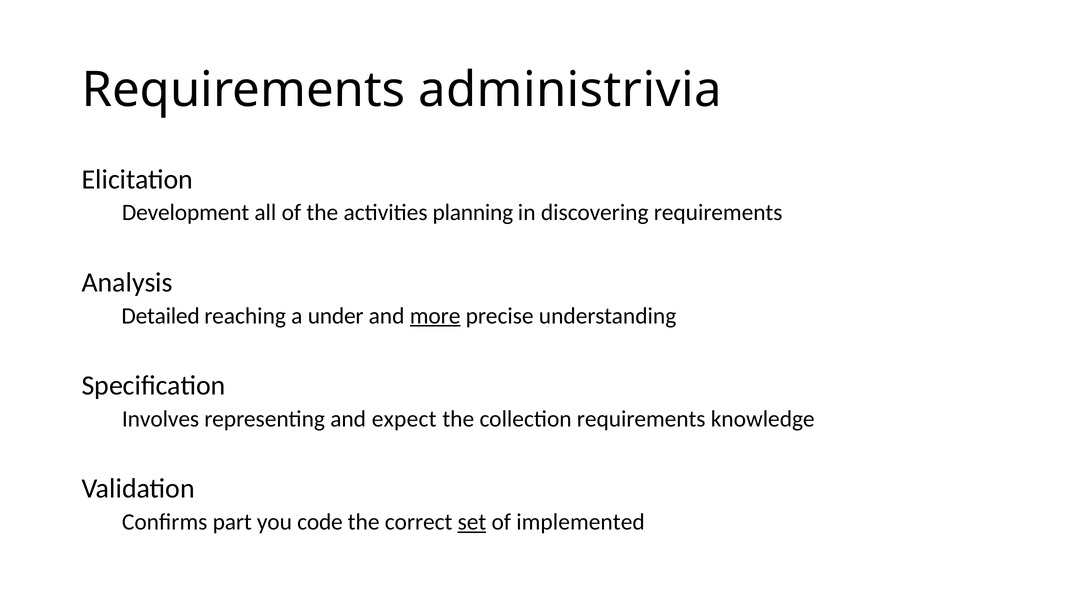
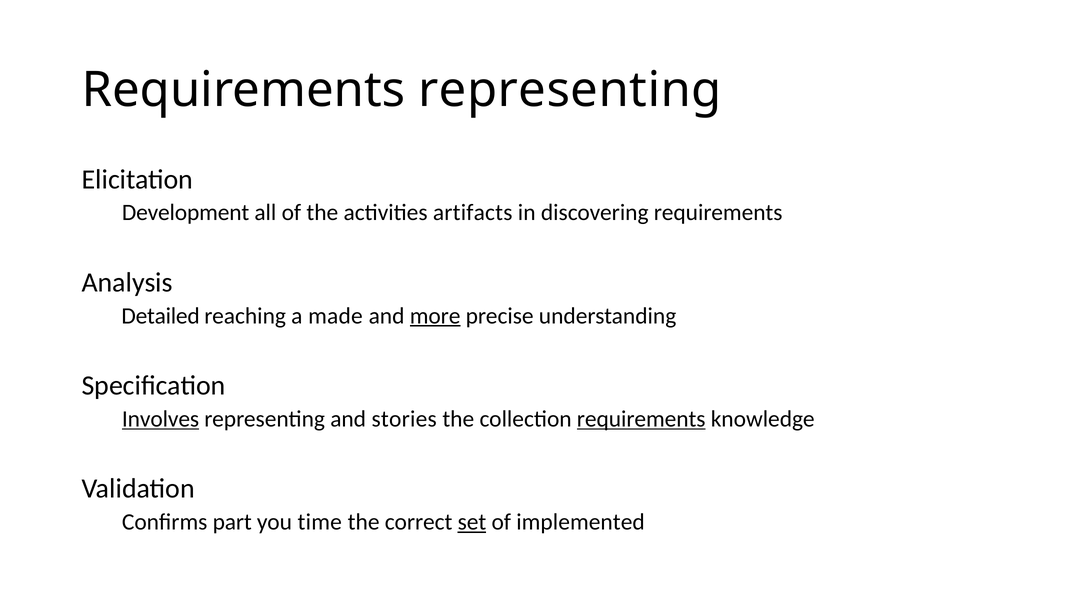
Requirements administrivia: administrivia -> representing (570, 90)
planning: planning -> artifacts (473, 213)
under: under -> made (335, 316)
Involves underline: none -> present (161, 419)
expect: expect -> stories (404, 419)
requirements underline: none -> present (641, 419)
code: code -> time (320, 522)
